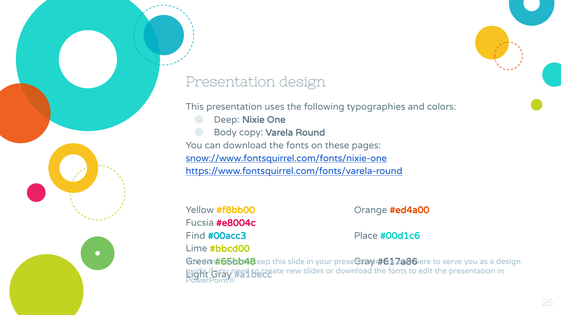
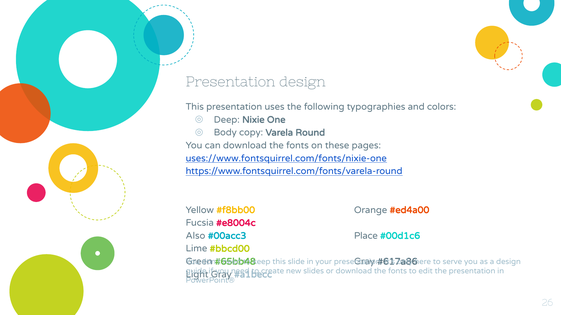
snow://www.fontsquirrel.com/fonts/nixie-one: snow://www.fontsquirrel.com/fonts/nixie-one -> uses://www.fontsquirrel.com/fonts/nixie-one (286, 159)
Find: Find -> Also (196, 236)
